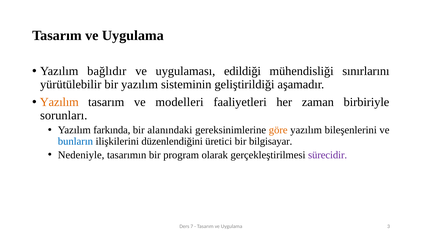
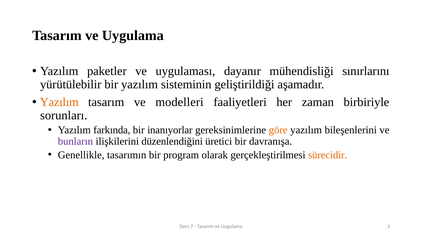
bağlıdır: bağlıdır -> paketler (107, 71)
edildiği: edildiği -> dayanır (242, 71)
alanındaki: alanındaki -> inanıyorlar (170, 130)
bunların colour: blue -> purple (75, 142)
bilgisayar: bilgisayar -> davranışa (271, 142)
Nedeniyle: Nedeniyle -> Genellikle (81, 155)
sürecidir colour: purple -> orange (328, 155)
